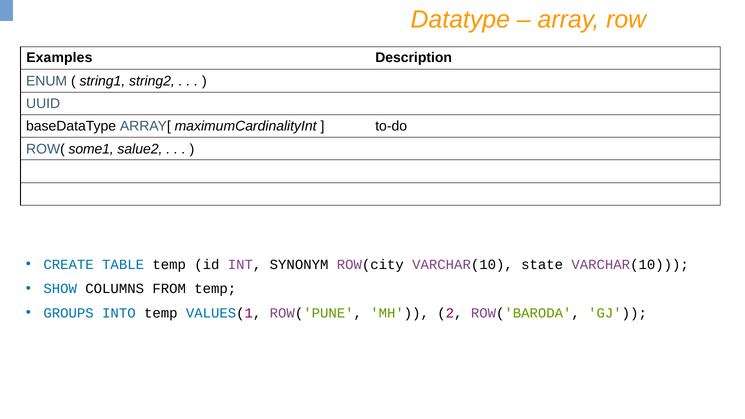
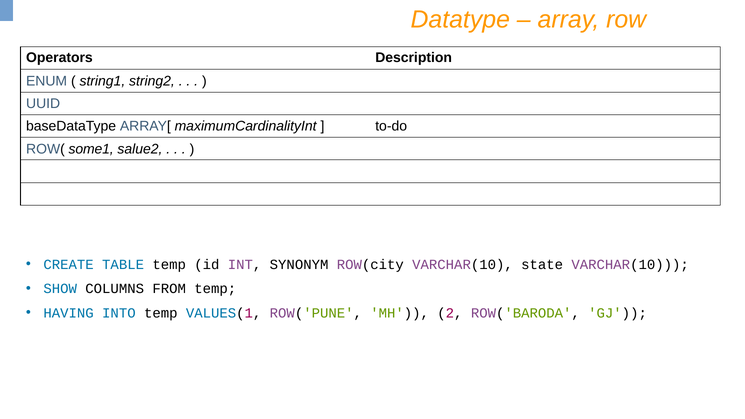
Examples: Examples -> Operators (59, 58)
GROUPS: GROUPS -> HAVING (69, 313)
